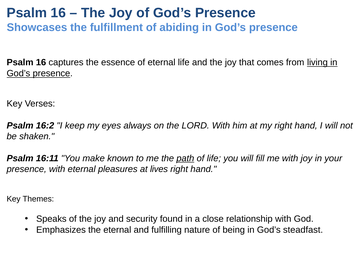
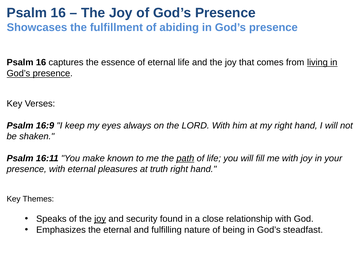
16:2: 16:2 -> 16:9 (45, 126)
lives: lives -> truth (159, 169)
joy underline: none -> present (100, 219)
